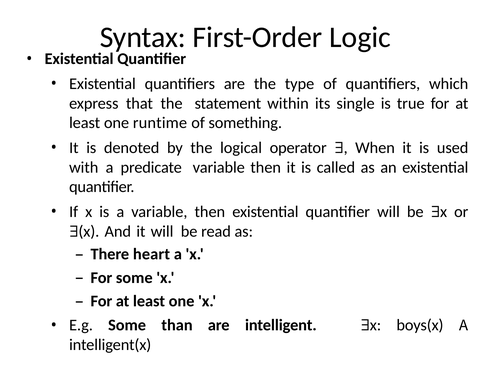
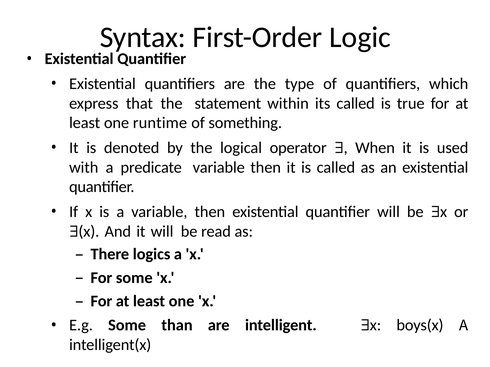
its single: single -> called (356, 103)
heart: heart -> logics (152, 255)
